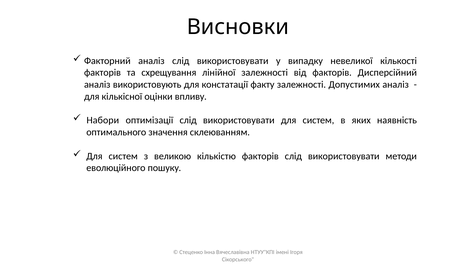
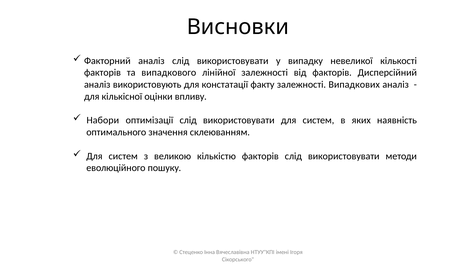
схрещування: схрещування -> випадкового (169, 73)
Допустимих: Допустимих -> Випадкових (354, 84)
